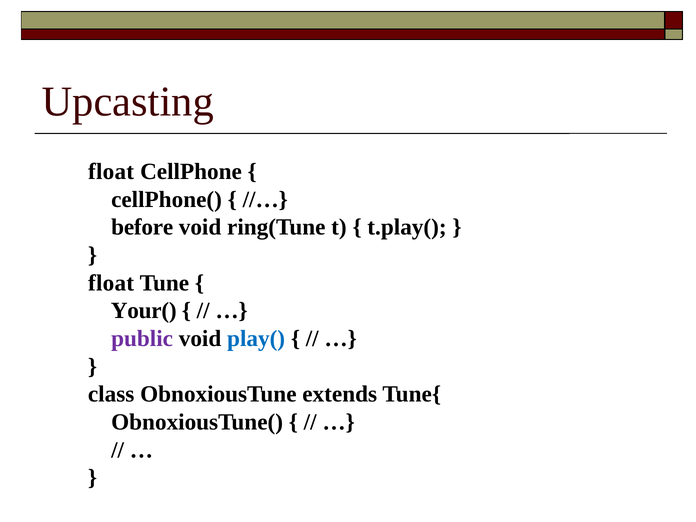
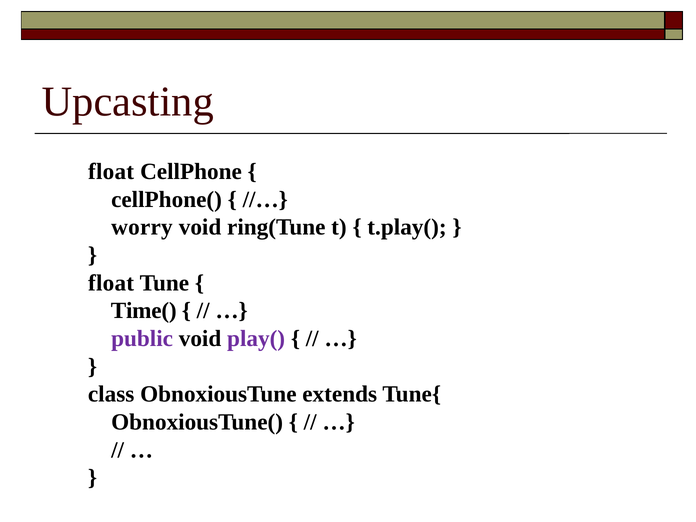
before: before -> worry (142, 227)
Your(: Your( -> Time( (144, 311)
play( colour: blue -> purple (256, 339)
